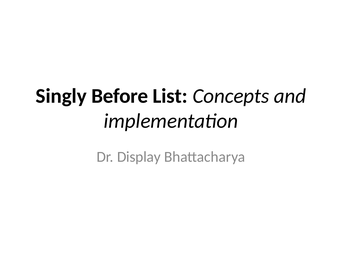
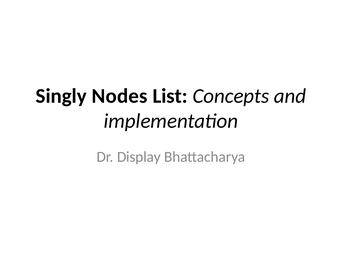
Before: Before -> Nodes (120, 96)
